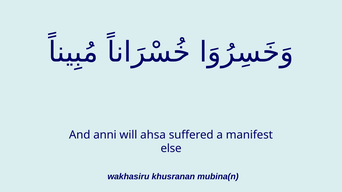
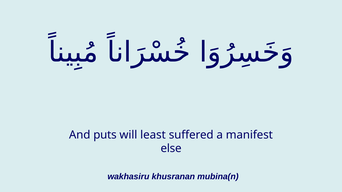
anni: anni -> puts (105, 135)
ahsa: ahsa -> least (153, 135)
